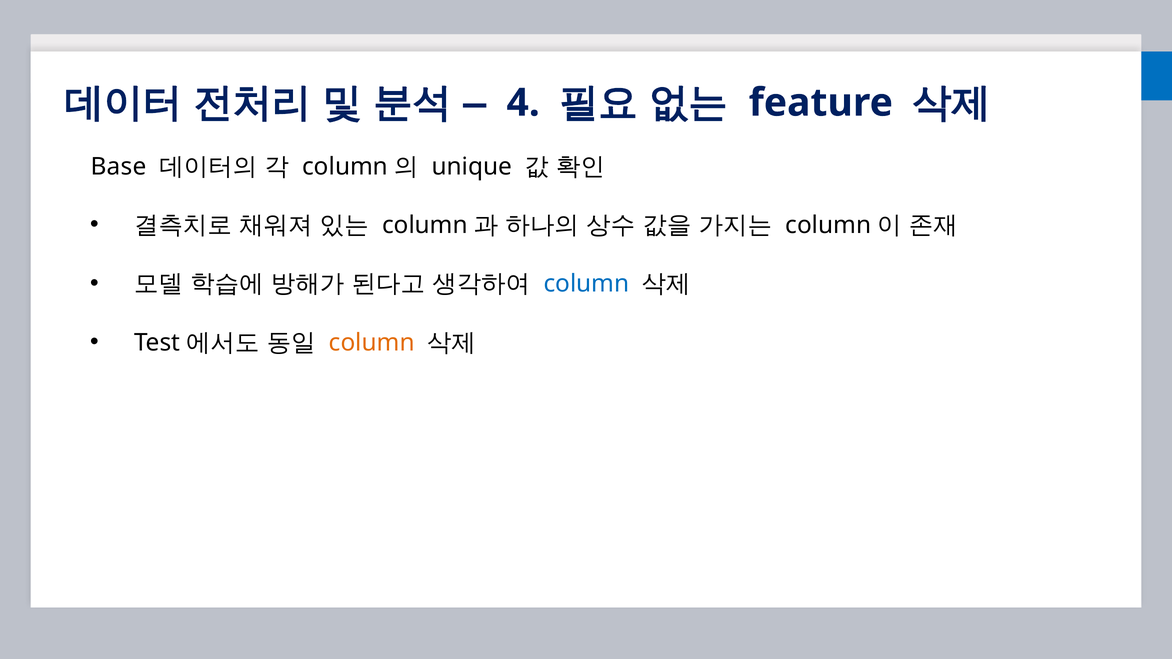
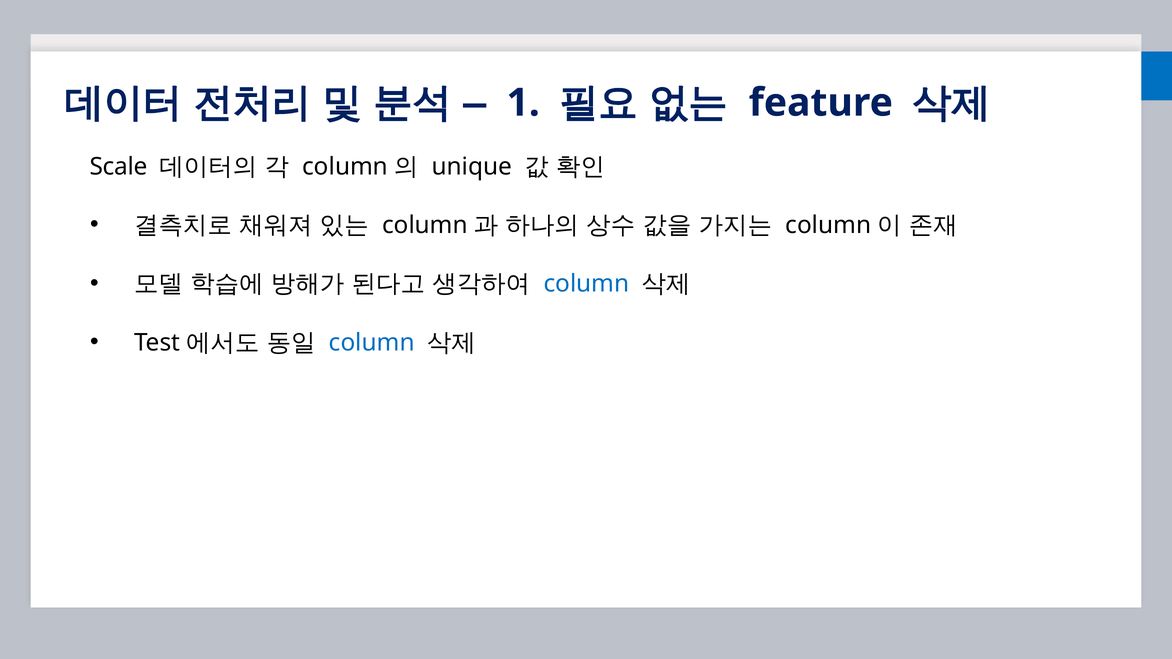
4: 4 -> 1 (523, 103)
Base: Base -> Scale (119, 167)
column colour: orange -> blue (372, 343)
